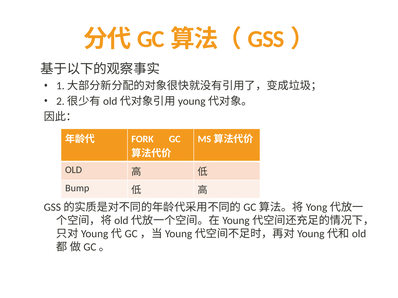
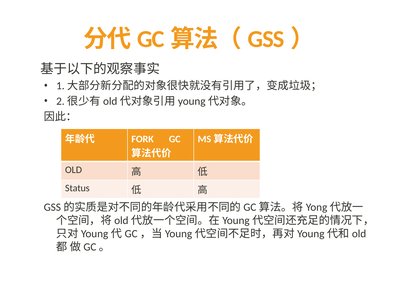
Bump: Bump -> Status (77, 188)
